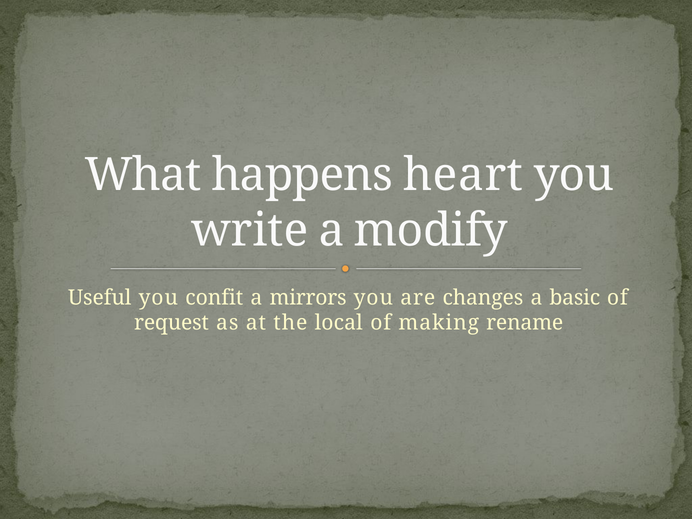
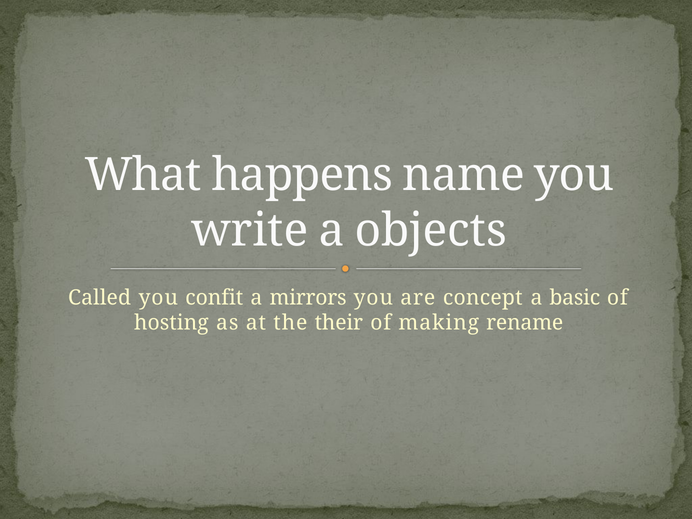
heart: heart -> name (464, 175)
modify: modify -> objects (431, 231)
Useful: Useful -> Called (100, 298)
changes: changes -> concept (483, 298)
request: request -> hosting (171, 323)
local: local -> their (339, 323)
